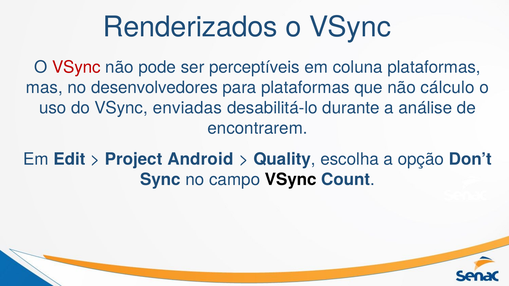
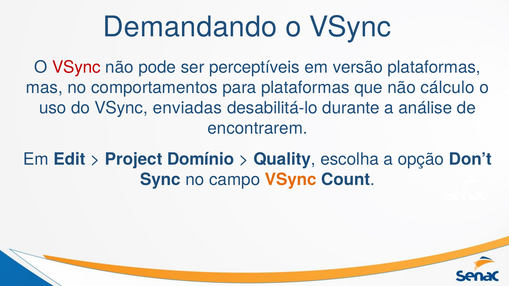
Renderizados: Renderizados -> Demandando (190, 27)
coluna: coluna -> versão (358, 67)
desenvolvedores: desenvolvedores -> comportamentos (154, 88)
Android: Android -> Domínio (201, 159)
VSync colour: black -> orange (291, 180)
